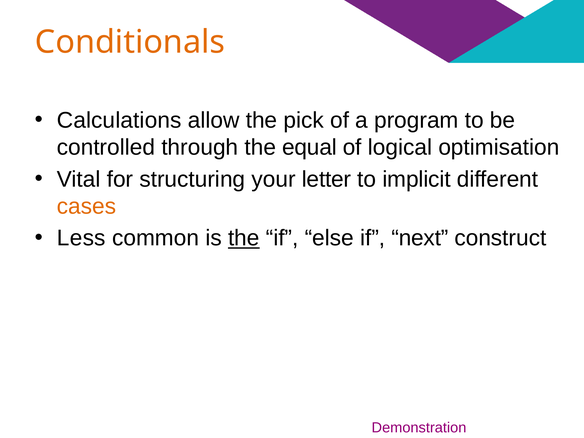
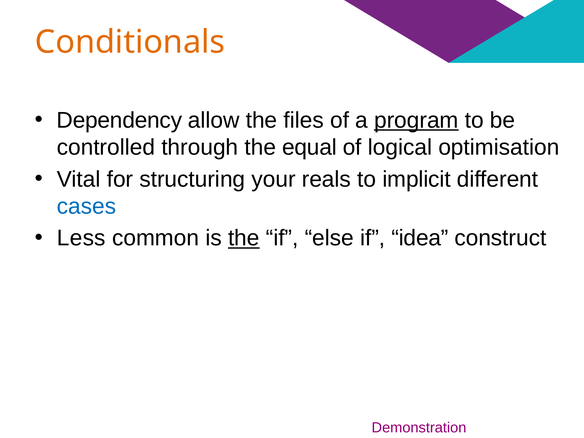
Calculations: Calculations -> Dependency (119, 120)
pick: pick -> files (304, 120)
program underline: none -> present (416, 120)
letter: letter -> reals (326, 179)
cases colour: orange -> blue (86, 206)
next: next -> idea (420, 238)
